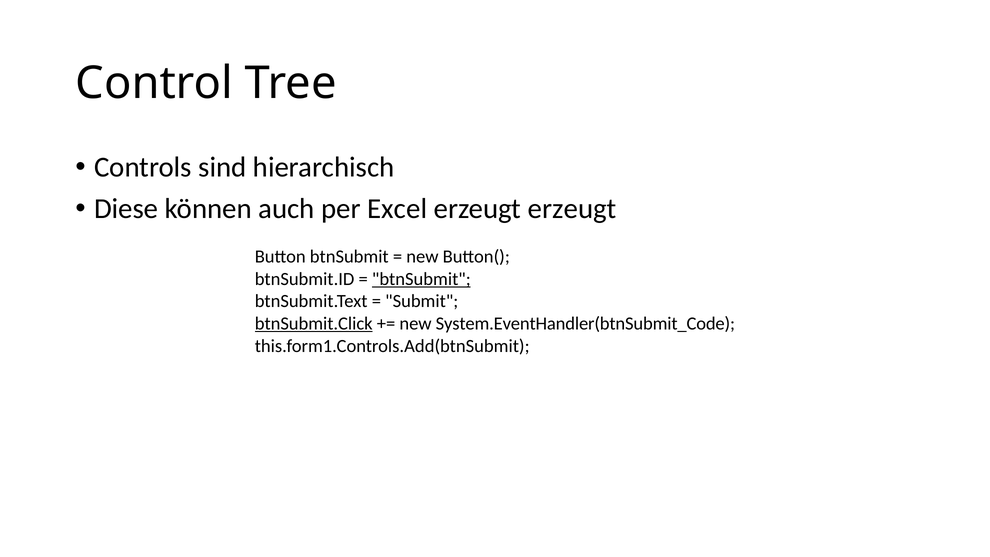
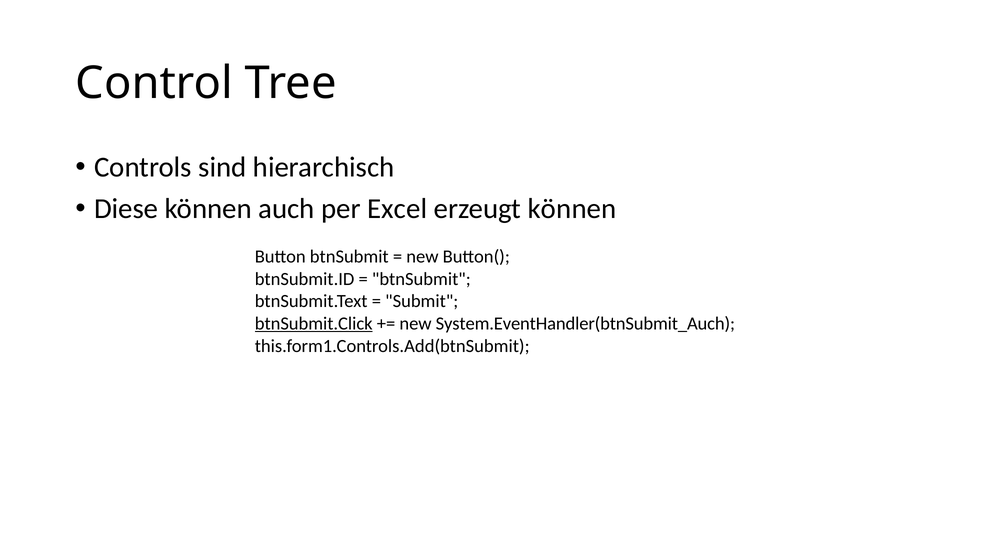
erzeugt erzeugt: erzeugt -> können (572, 209)
btnSubmit underline: present -> none (421, 279)
System.EventHandler(btnSubmit_Code: System.EventHandler(btnSubmit_Code -> System.EventHandler(btnSubmit_Auch (585, 324)
